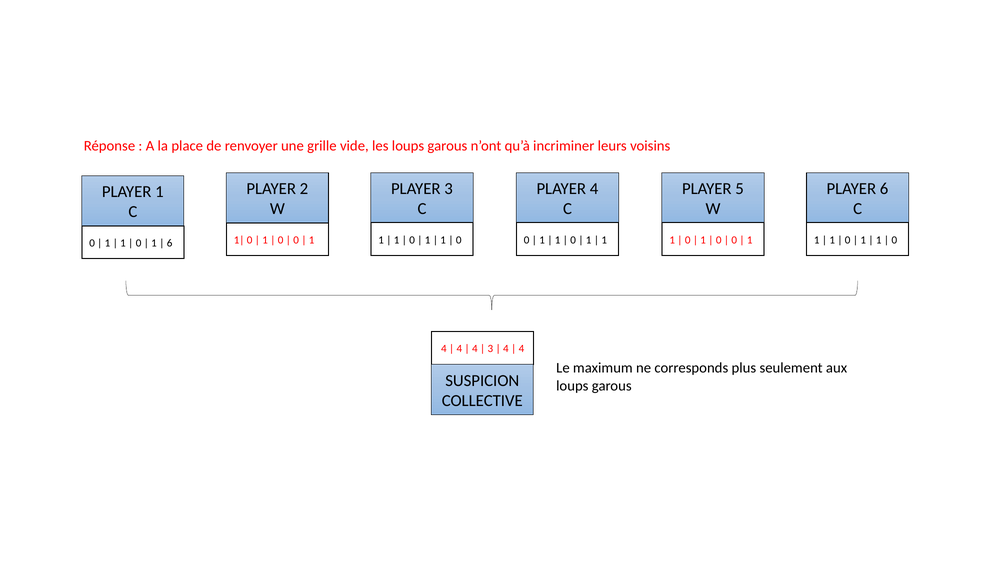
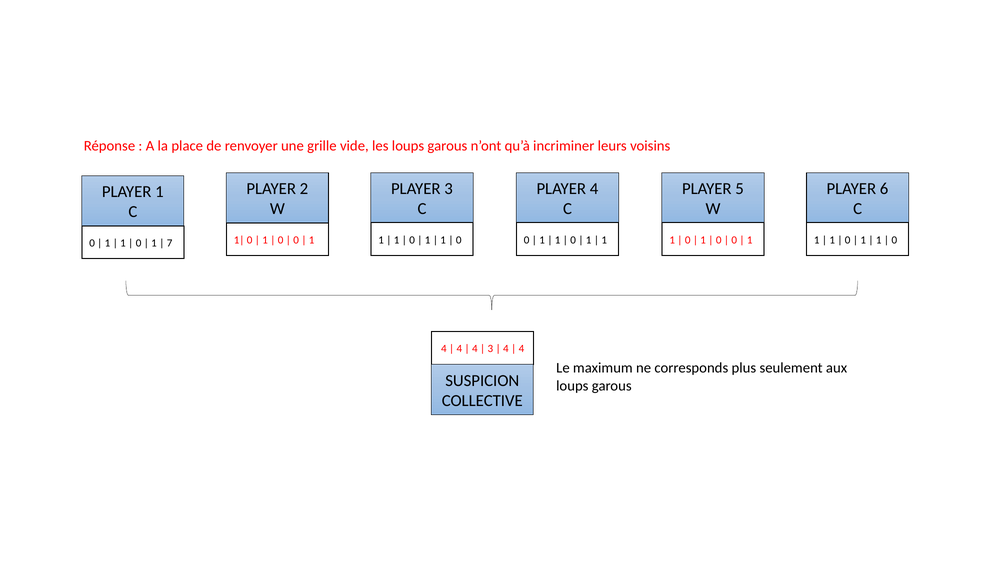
6: 6 -> 7 (170, 243)
